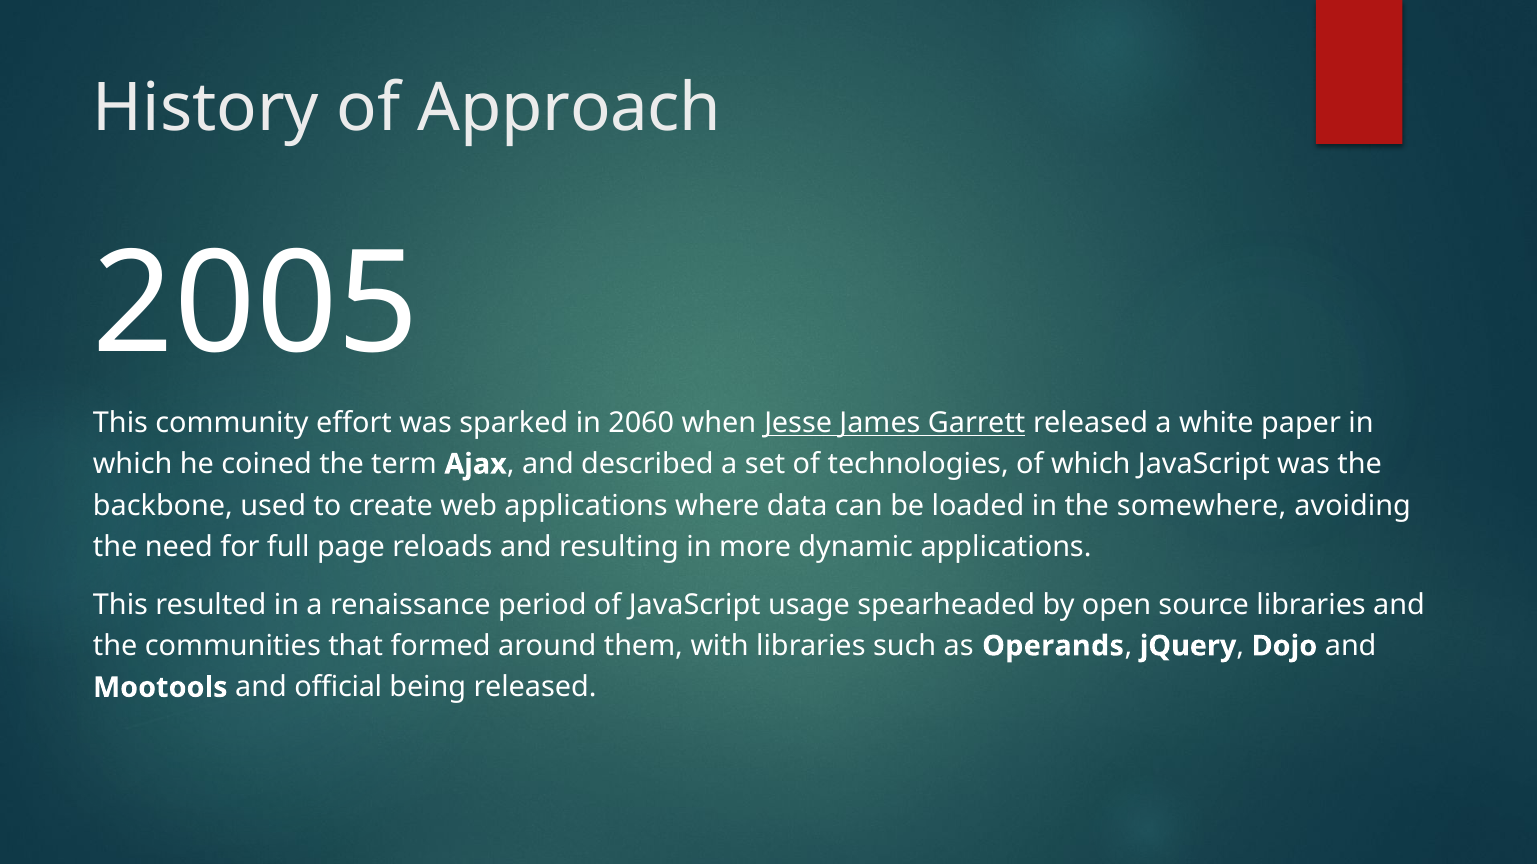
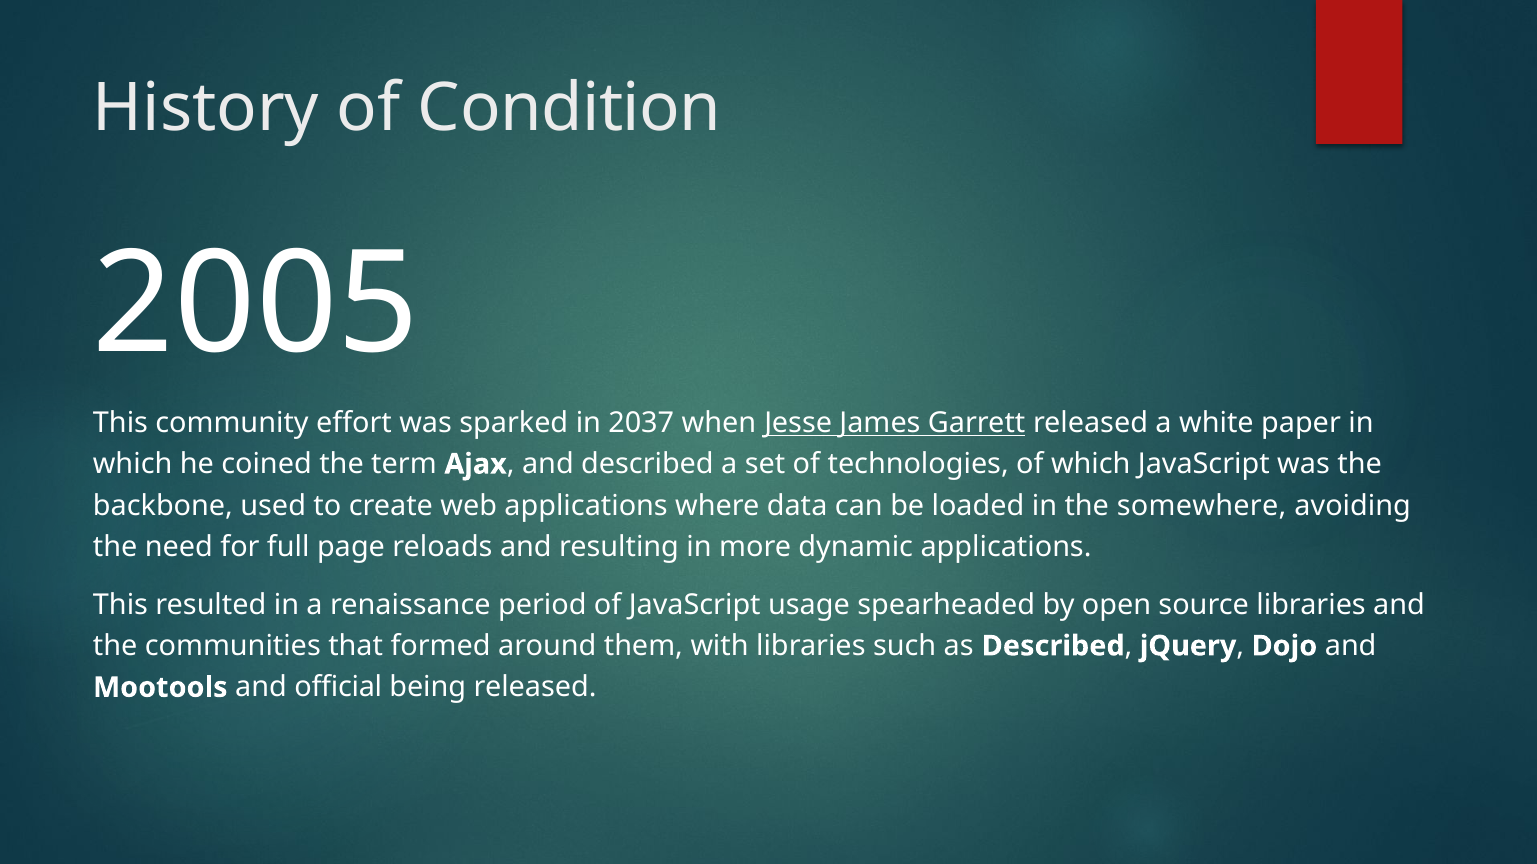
Approach: Approach -> Condition (570, 108)
2060: 2060 -> 2037 (641, 423)
as Operands: Operands -> Described (1053, 646)
